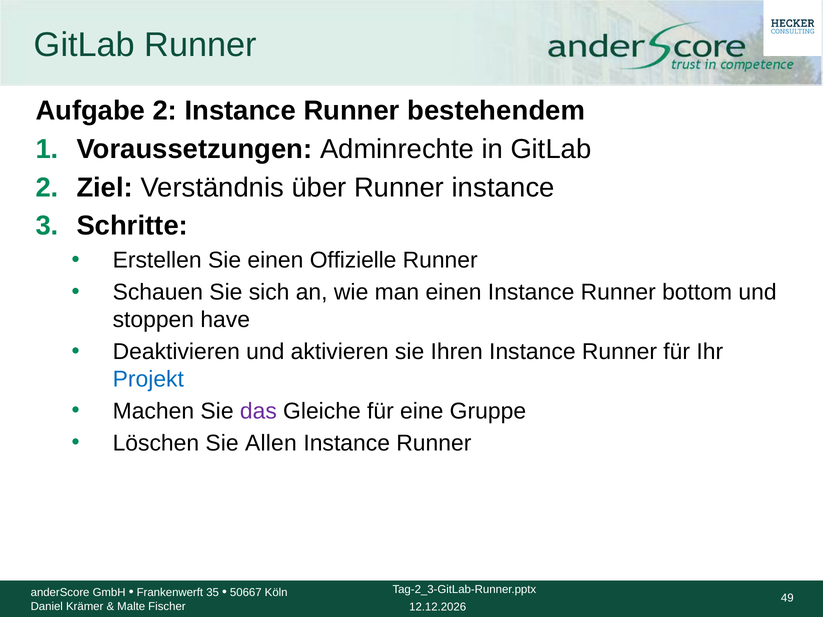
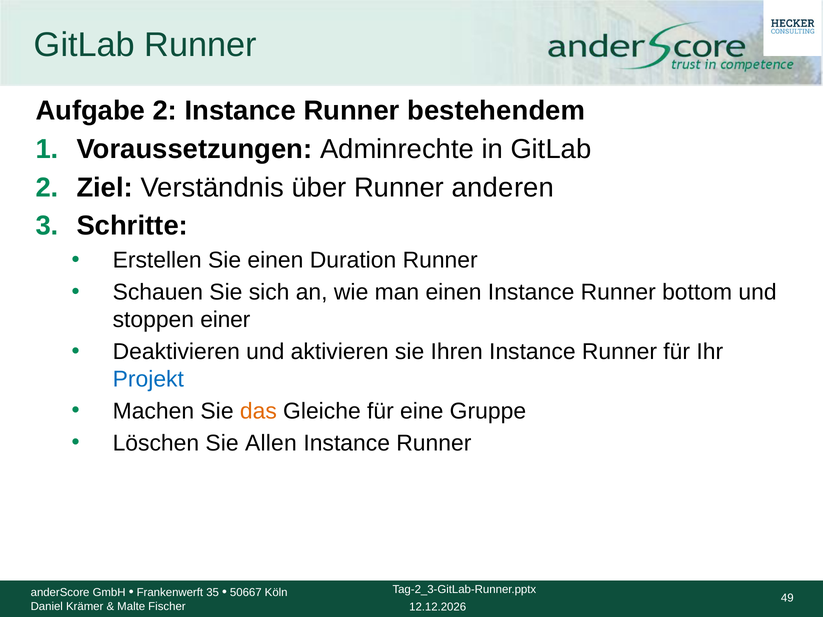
Runner instance: instance -> anderen (503, 188)
Offizielle: Offizielle -> Duration (353, 260)
have: have -> einer (225, 320)
das colour: purple -> orange (258, 411)
